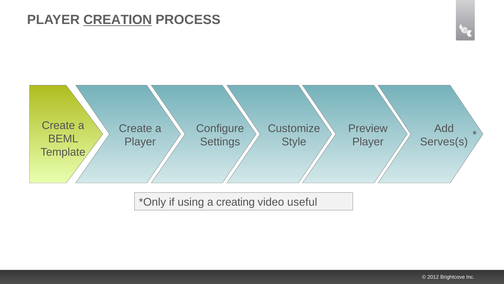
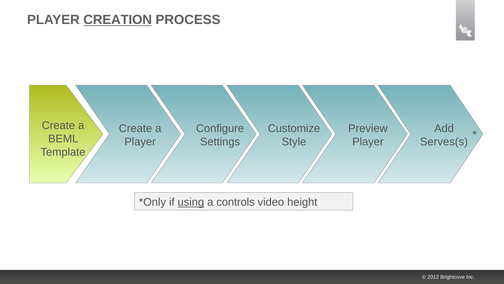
using underline: none -> present (191, 202)
creating: creating -> controls (236, 202)
useful: useful -> height (302, 202)
